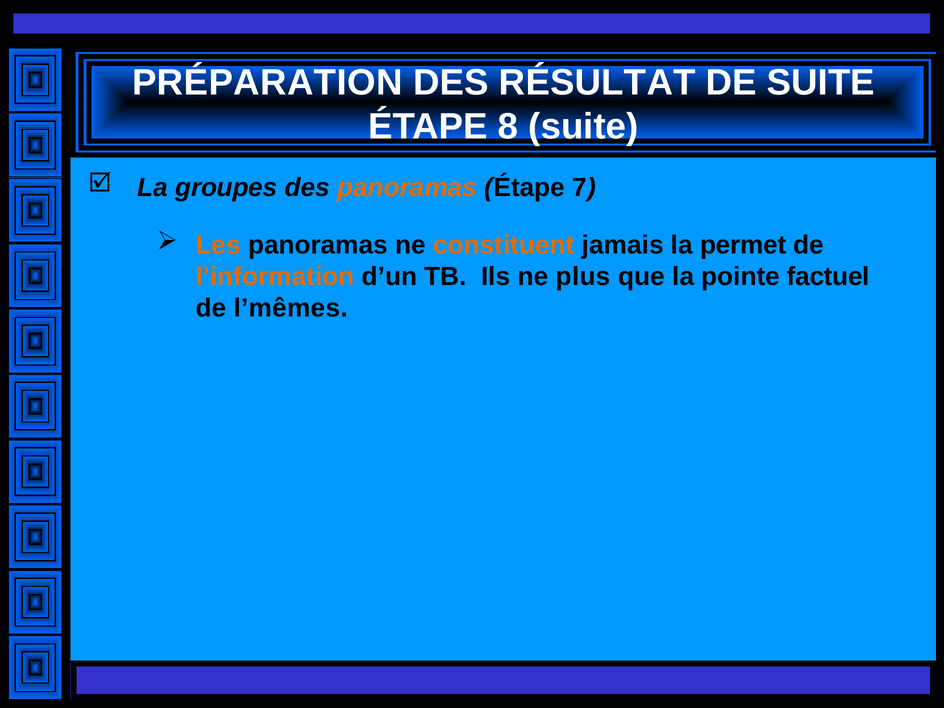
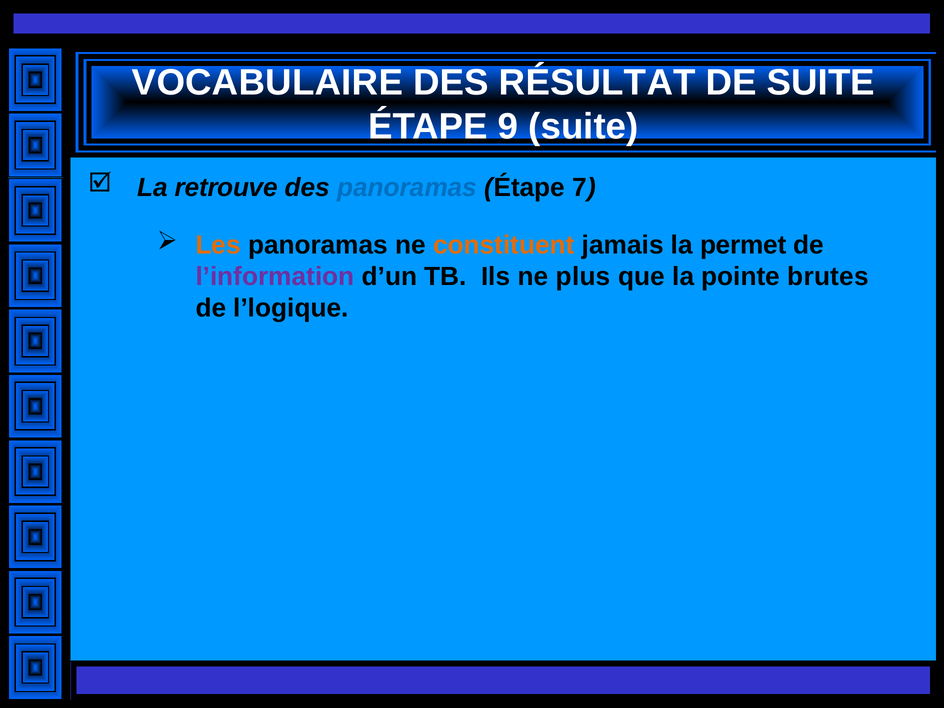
PRÉPARATION: PRÉPARATION -> VOCABULAIRE (267, 83)
8: 8 -> 9 (508, 127)
groupes: groupes -> retrouve (226, 188)
panoramas colour: orange -> blue (407, 188)
l’information colour: orange -> purple (275, 277)
factuel: factuel -> brutes (828, 277)
l’mêmes: l’mêmes -> l’logique (291, 308)
